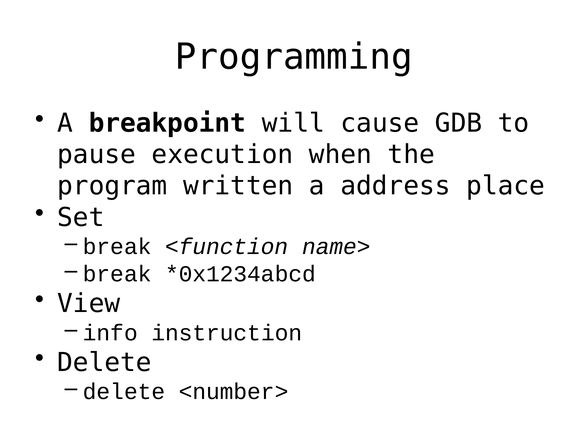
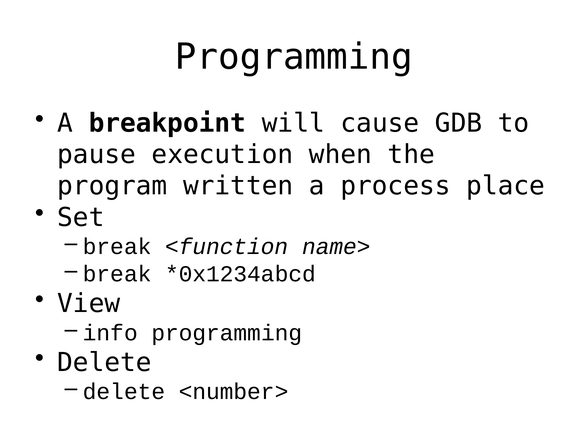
address: address -> process (395, 186)
info instruction: instruction -> programming (227, 333)
